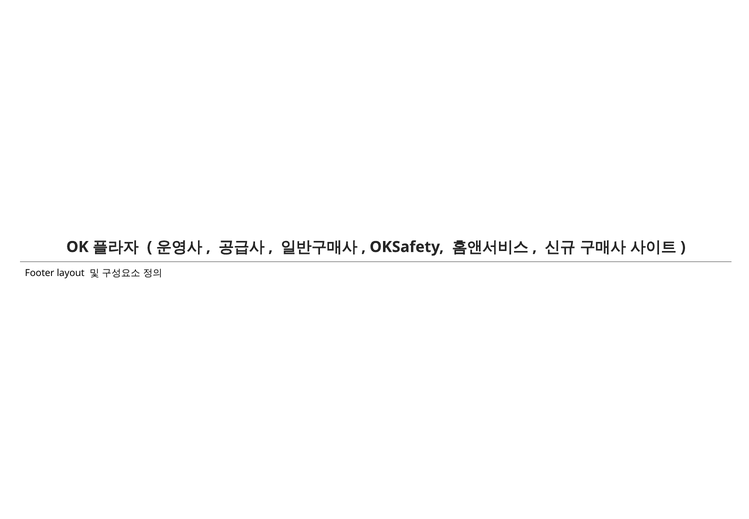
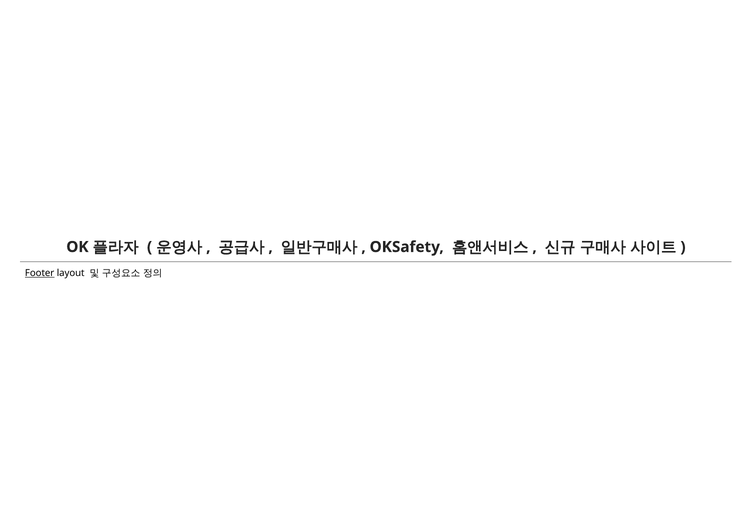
Footer underline: none -> present (40, 273)
